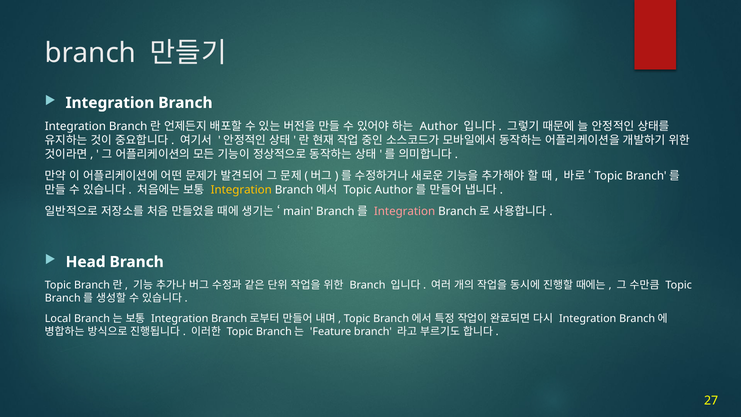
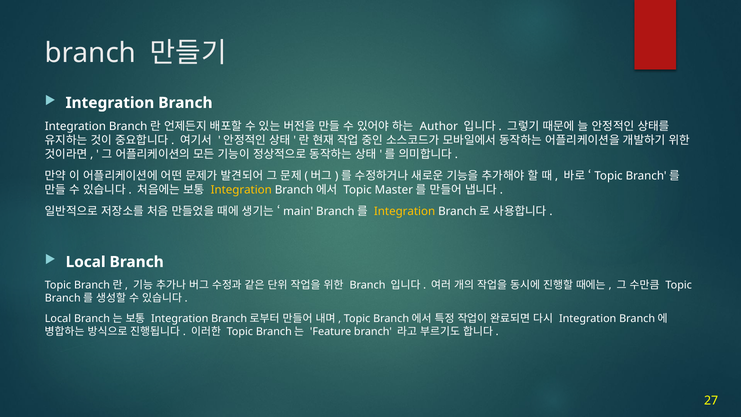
Topic Author: Author -> Master (394, 190)
Integration colour: pink -> yellow (405, 211)
Head: Head -> Local (86, 262)
